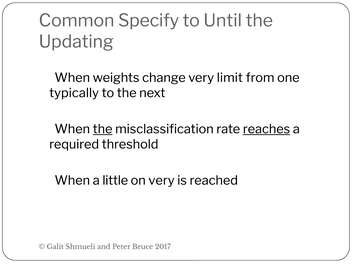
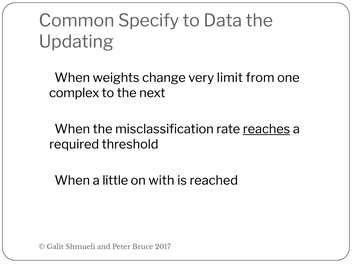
Until: Until -> Data (223, 21)
typically: typically -> complex (74, 93)
the underline: present -> none (103, 129)
on very: very -> with (161, 180)
